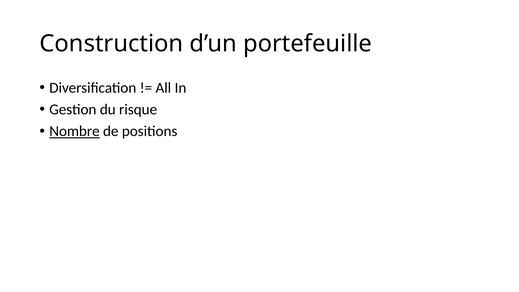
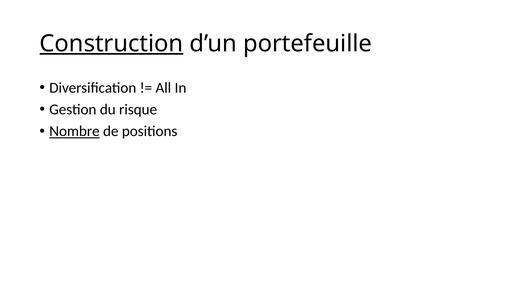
Construction underline: none -> present (111, 44)
